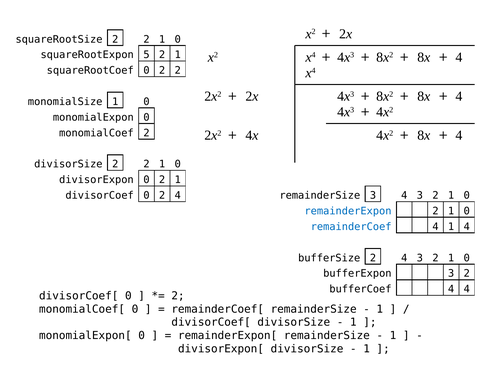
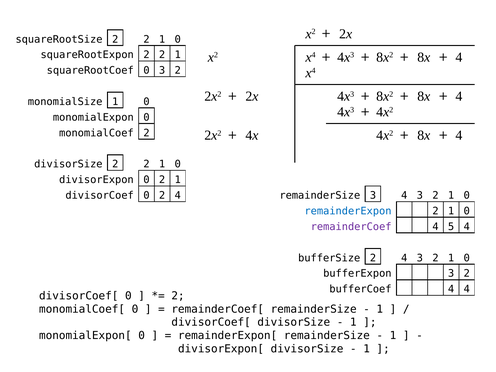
squareRootExpon 5: 5 -> 2 (146, 55)
squareRootCoef 0 2: 2 -> 3 (162, 71)
remainderCoef colour: blue -> purple (351, 227)
4 1: 1 -> 5 (451, 227)
